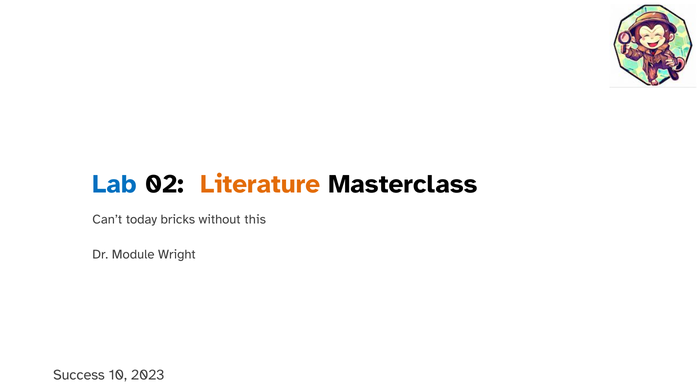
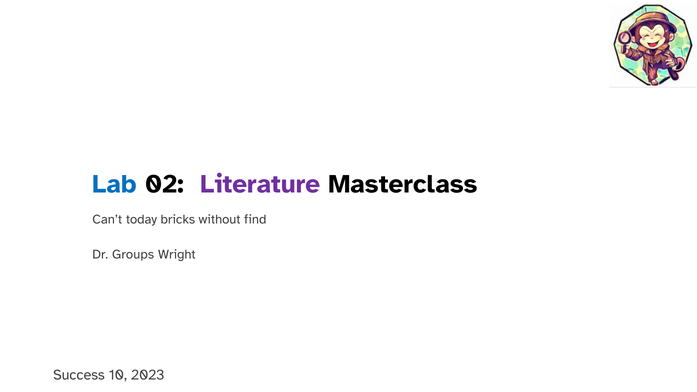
Literature colour: orange -> purple (260, 184)
this: this -> find (255, 220)
Module: Module -> Groups (133, 254)
